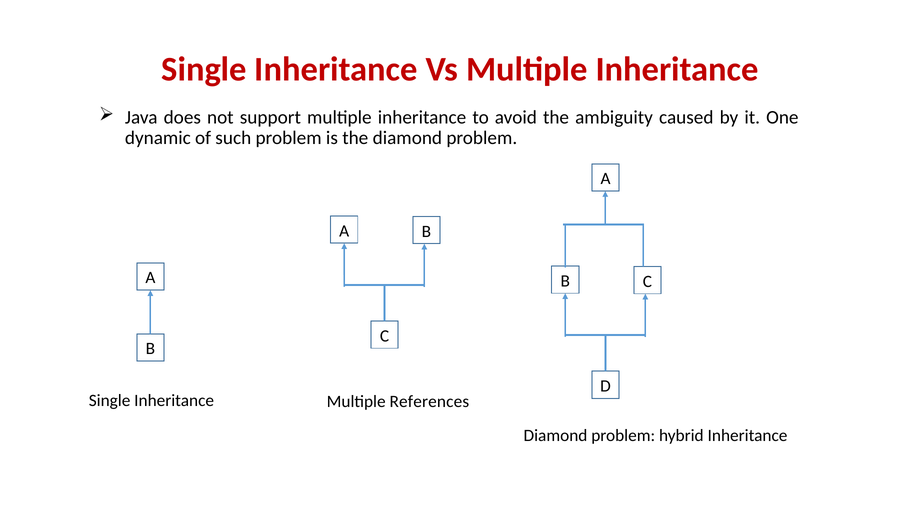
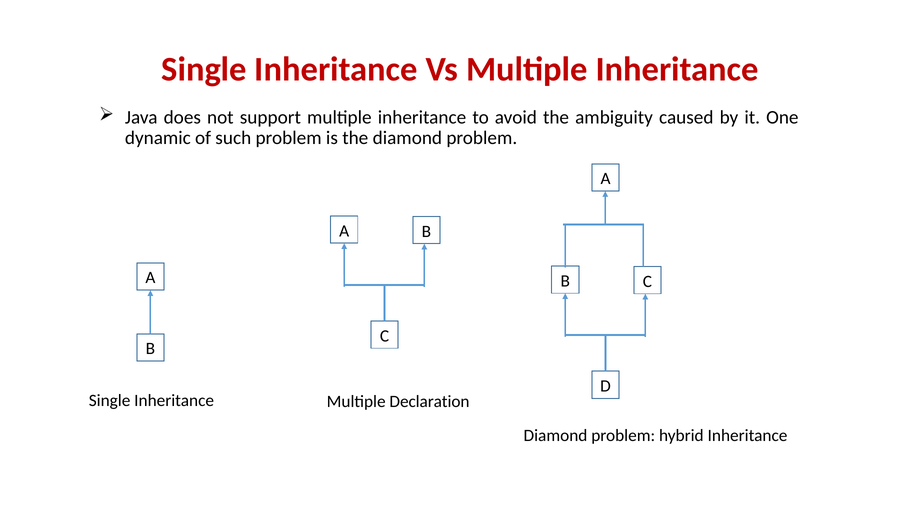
References: References -> Declaration (429, 401)
